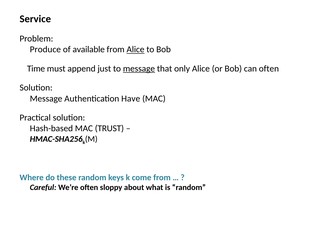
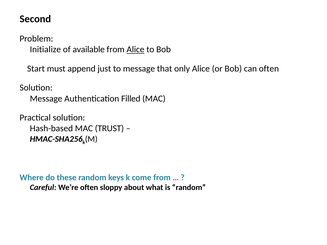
Service: Service -> Second (35, 19)
Produce: Produce -> Initialize (45, 50)
Time: Time -> Start (36, 69)
message underline: present -> none (139, 69)
Have: Have -> Filled (131, 99)
